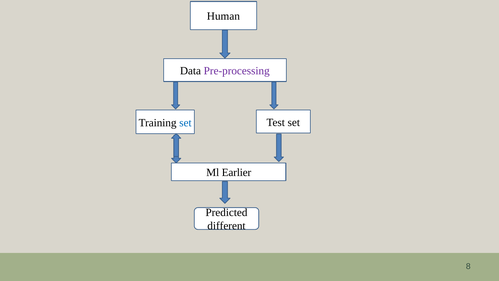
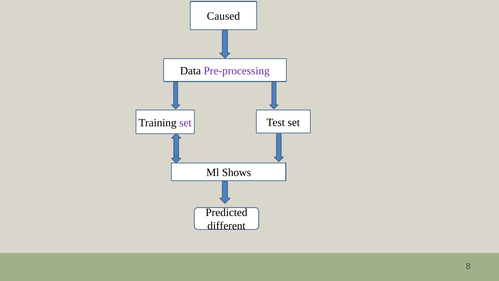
Human: Human -> Caused (223, 16)
set colour: blue -> purple (185, 123)
Earlier: Earlier -> Shows (237, 172)
